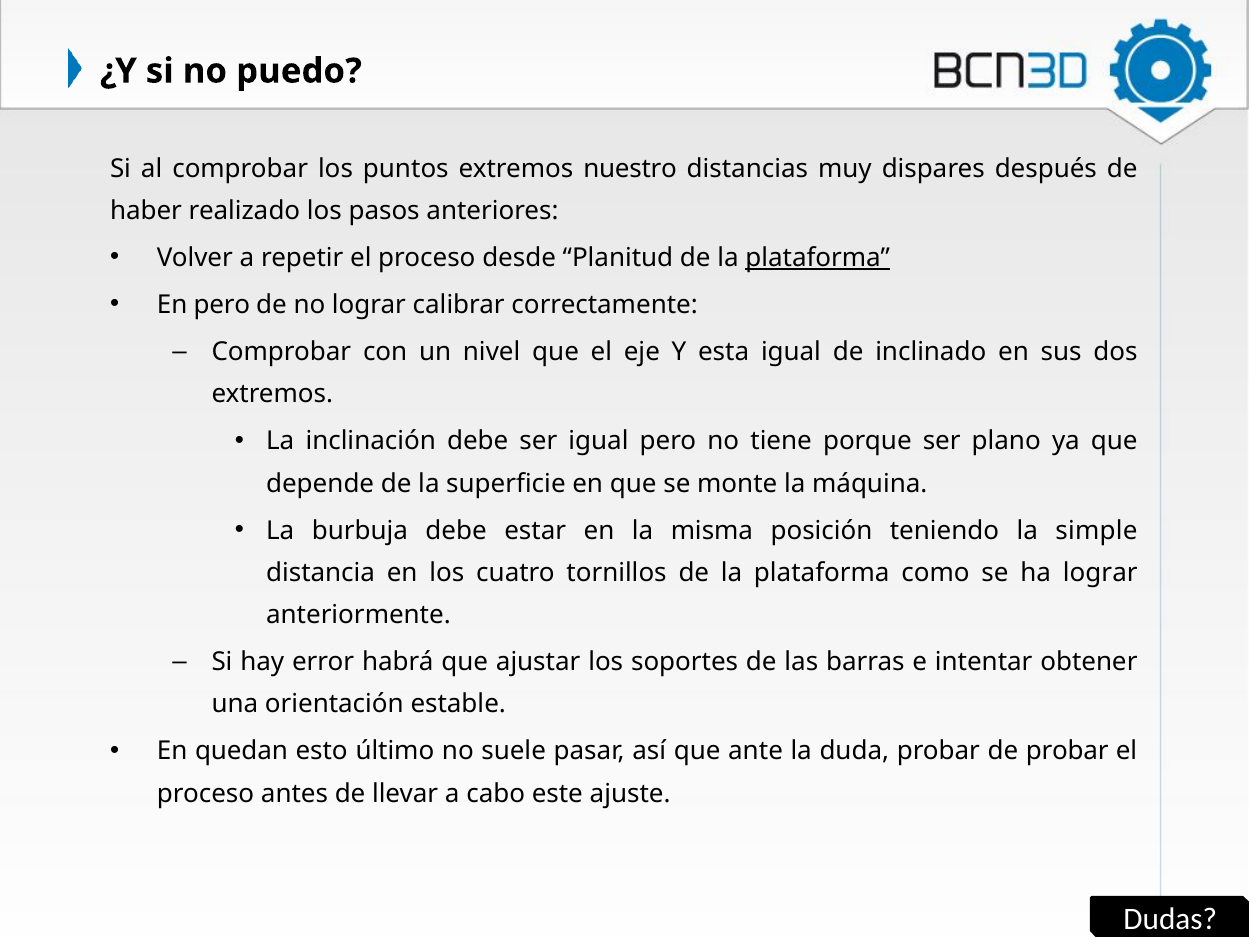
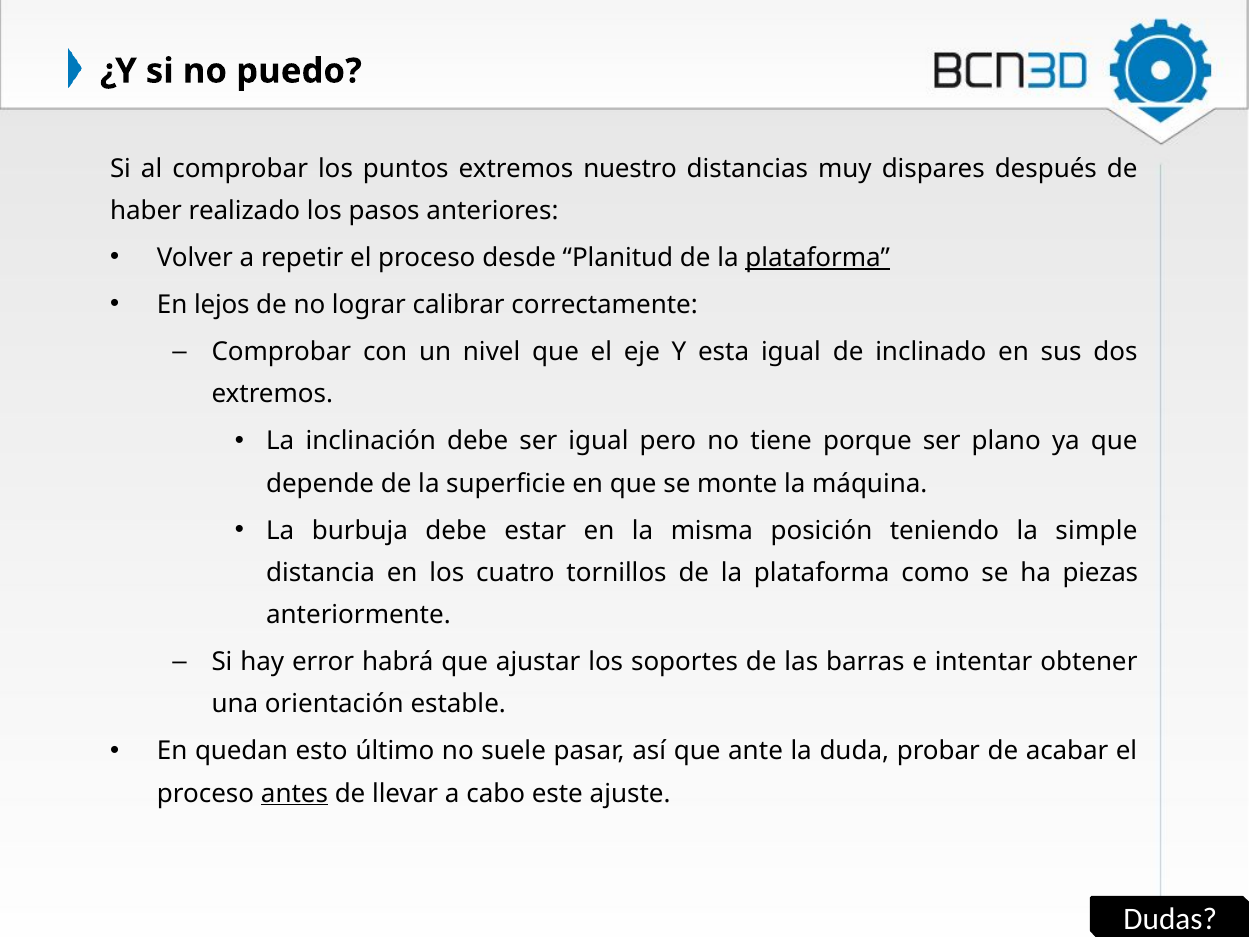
En pero: pero -> lejos (222, 305)
ha lograr: lograr -> piezas (1100, 573)
de probar: probar -> acabar (1067, 751)
antes underline: none -> present (295, 793)
